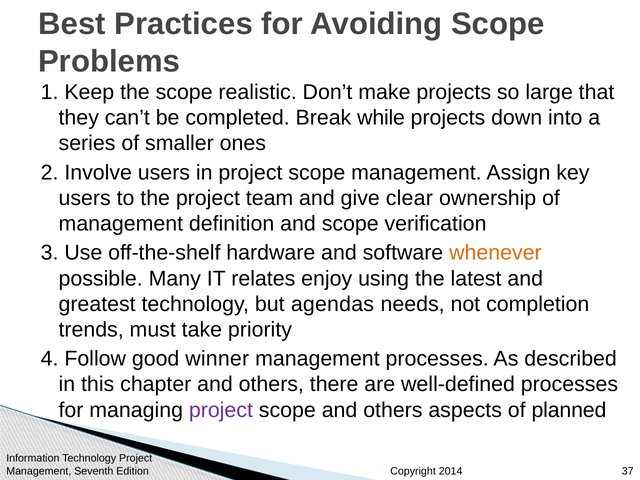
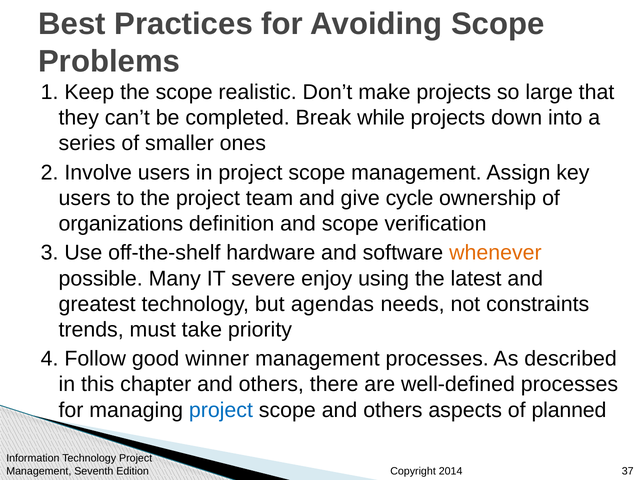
clear: clear -> cycle (410, 198)
management: management -> organizations (121, 224)
relates: relates -> severe (263, 278)
completion: completion -> constraints (538, 304)
project colour: purple -> blue (221, 410)
